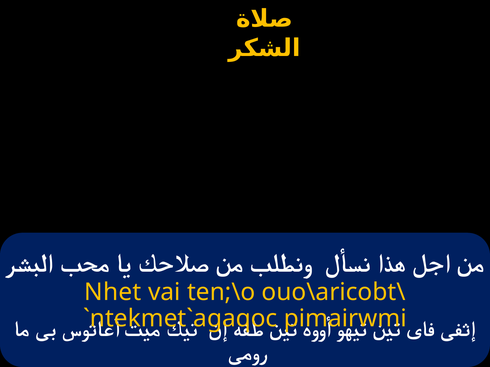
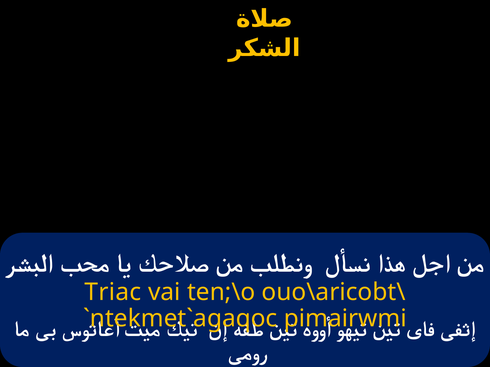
Nhet: Nhet -> Triac (113, 292)
